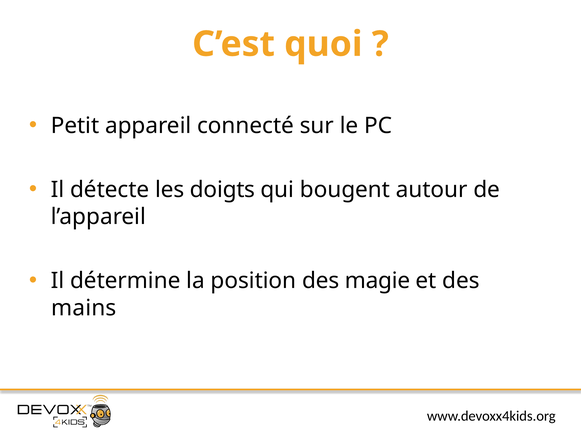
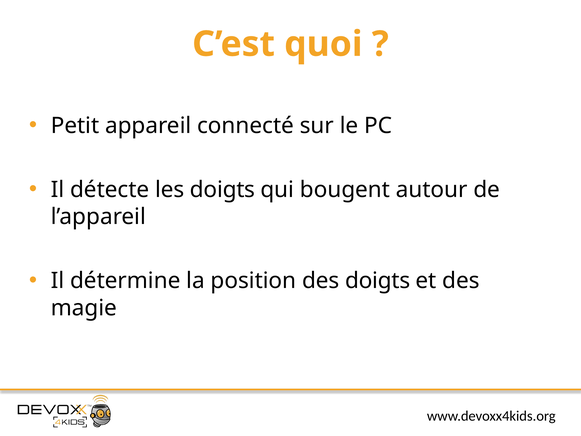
des magie: magie -> doigts (378, 281)
mains: mains -> magie (84, 308)
